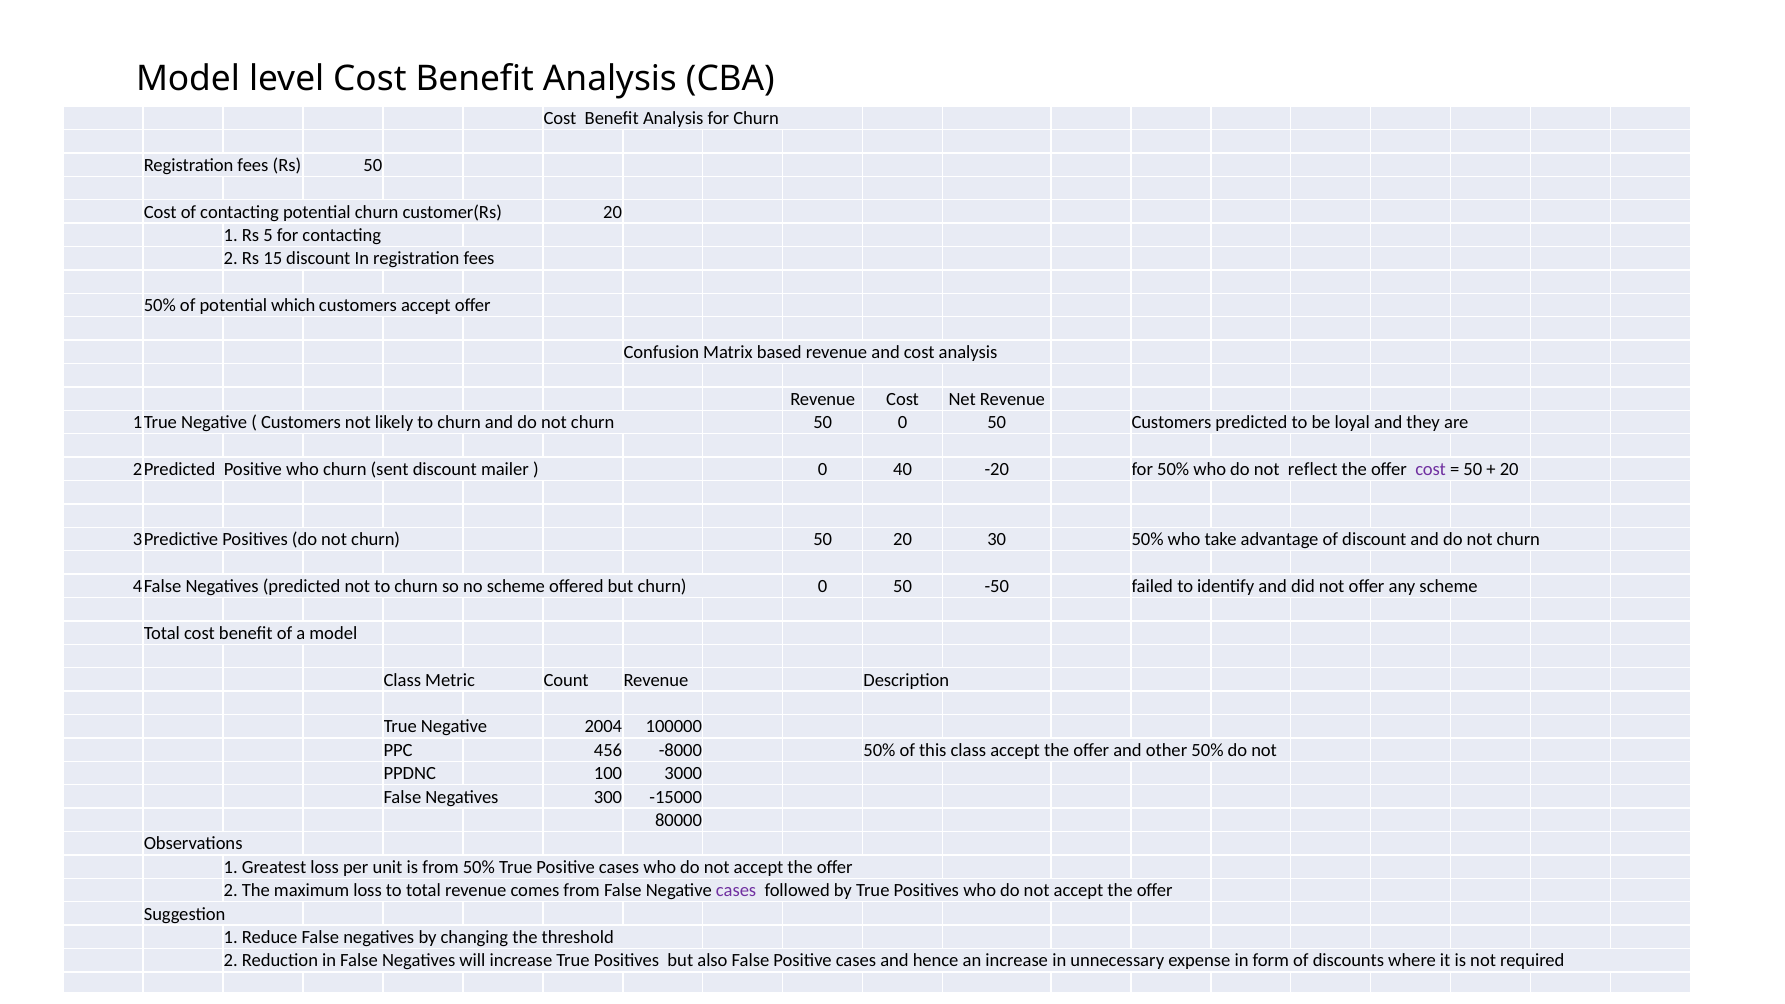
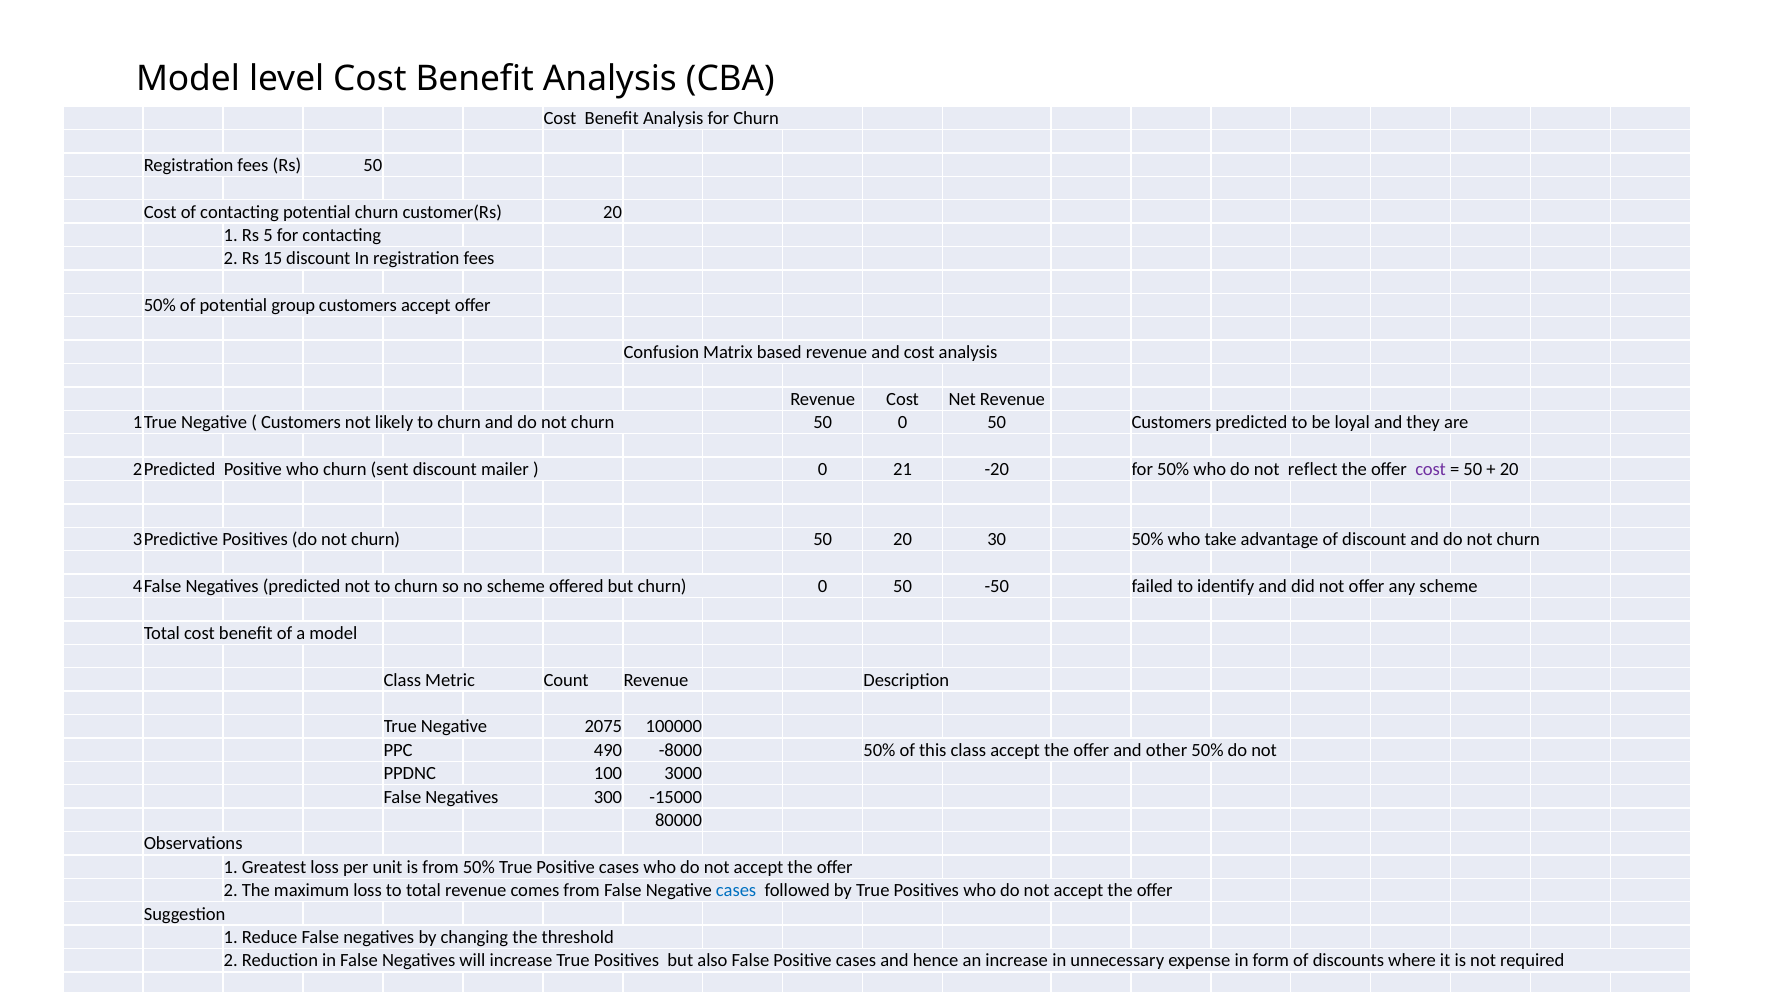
which: which -> group (293, 306)
40: 40 -> 21 (903, 469)
2004: 2004 -> 2075 (603, 727)
456: 456 -> 490 (608, 750)
cases colour: purple -> blue (736, 891)
